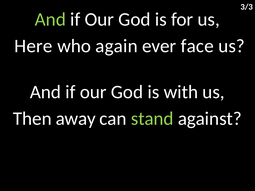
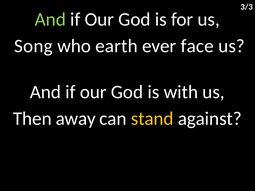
Here: Here -> Song (33, 46)
again: again -> earth (117, 46)
stand colour: light green -> yellow (152, 119)
